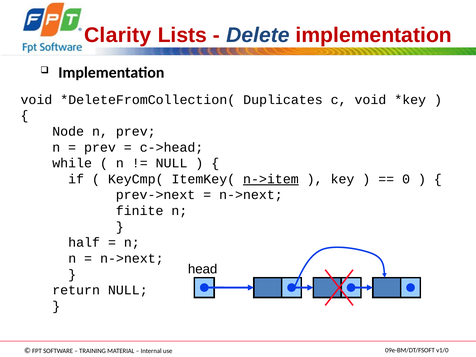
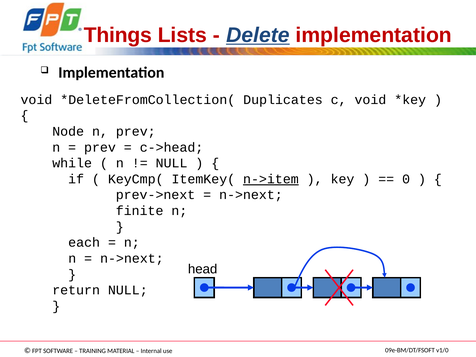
Clarity: Clarity -> Things (118, 35)
Delete underline: none -> present (258, 35)
half: half -> each (84, 243)
